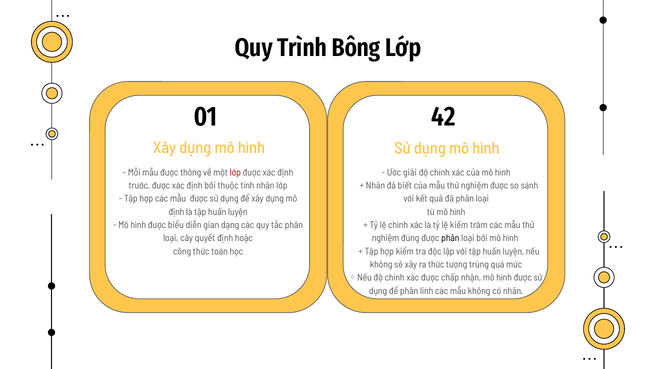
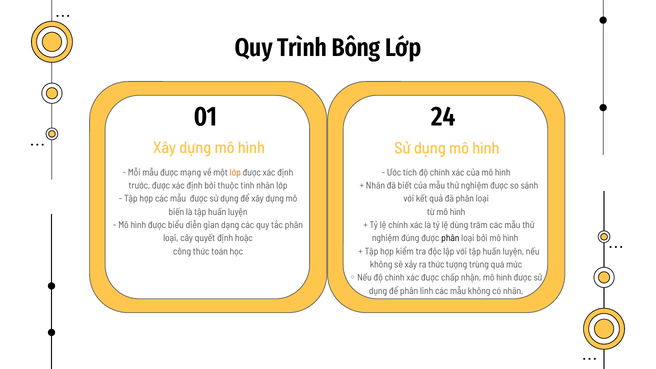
42: 42 -> 24 (443, 117)
thông: thông -> mạng (191, 172)
lớp colour: red -> orange (235, 172)
giải: giải -> tích (410, 172)
định: định -> biến (176, 212)
kiếm: kiếm -> dùng (459, 225)
